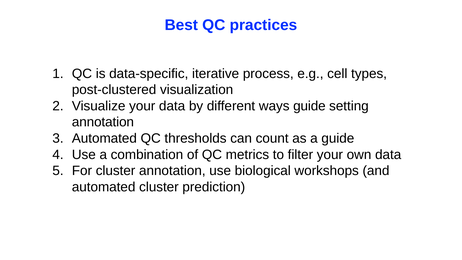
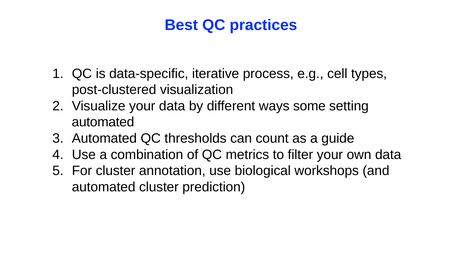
ways guide: guide -> some (309, 106)
annotation: annotation -> automated (103, 122)
